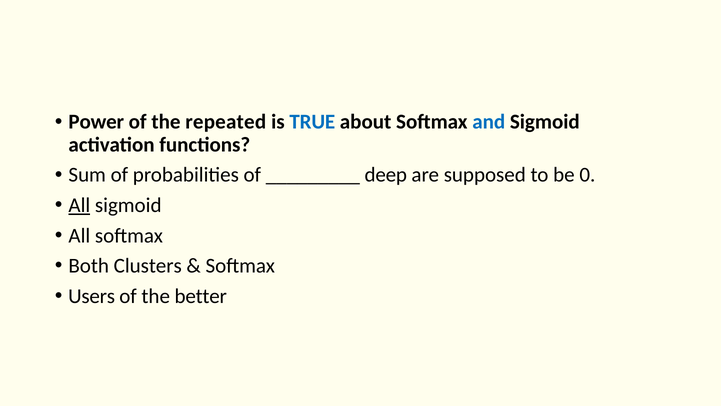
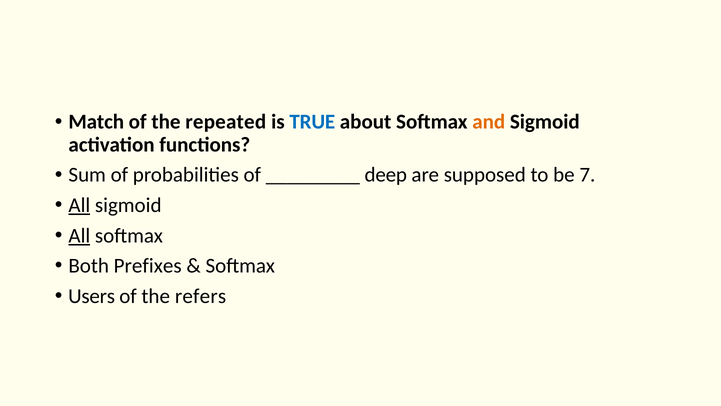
Power: Power -> Match (96, 122)
and colour: blue -> orange (489, 122)
0: 0 -> 7 (587, 175)
All underline: none -> present (79, 235)
Clusters: Clusters -> Prefixes (148, 266)
better: better -> refers (201, 296)
